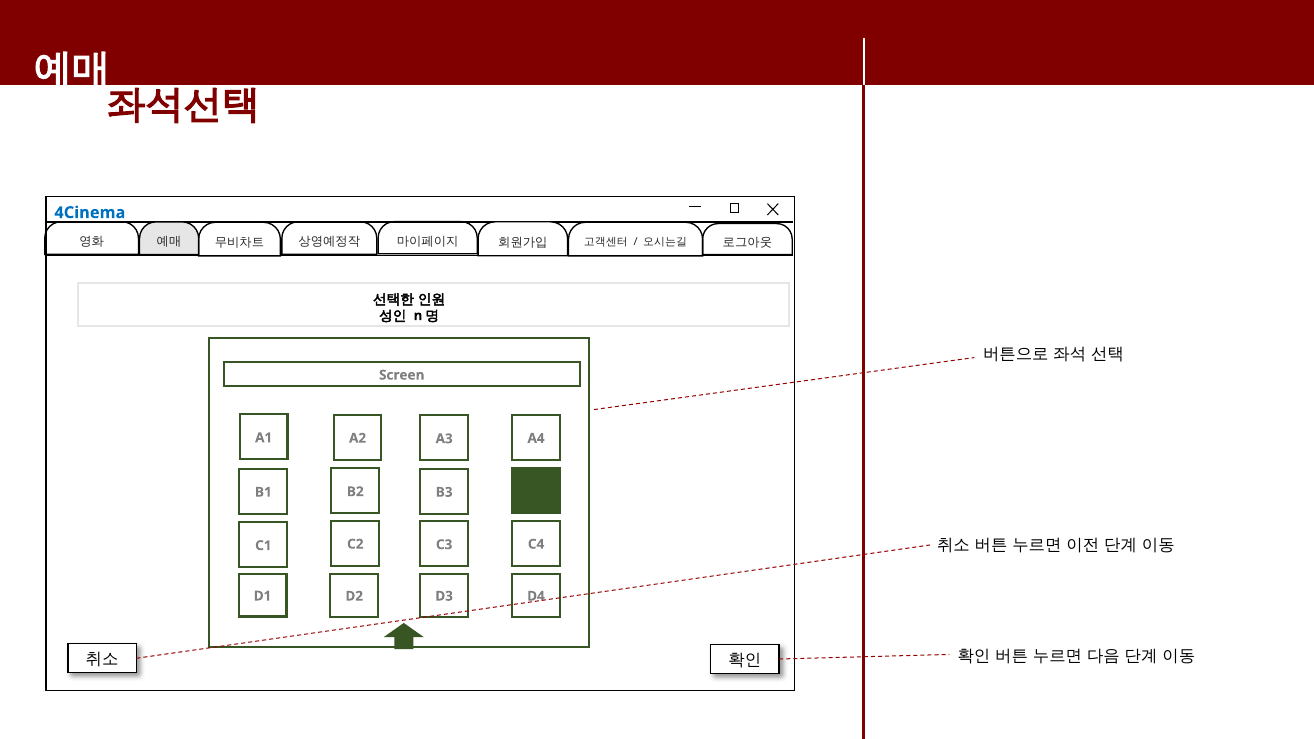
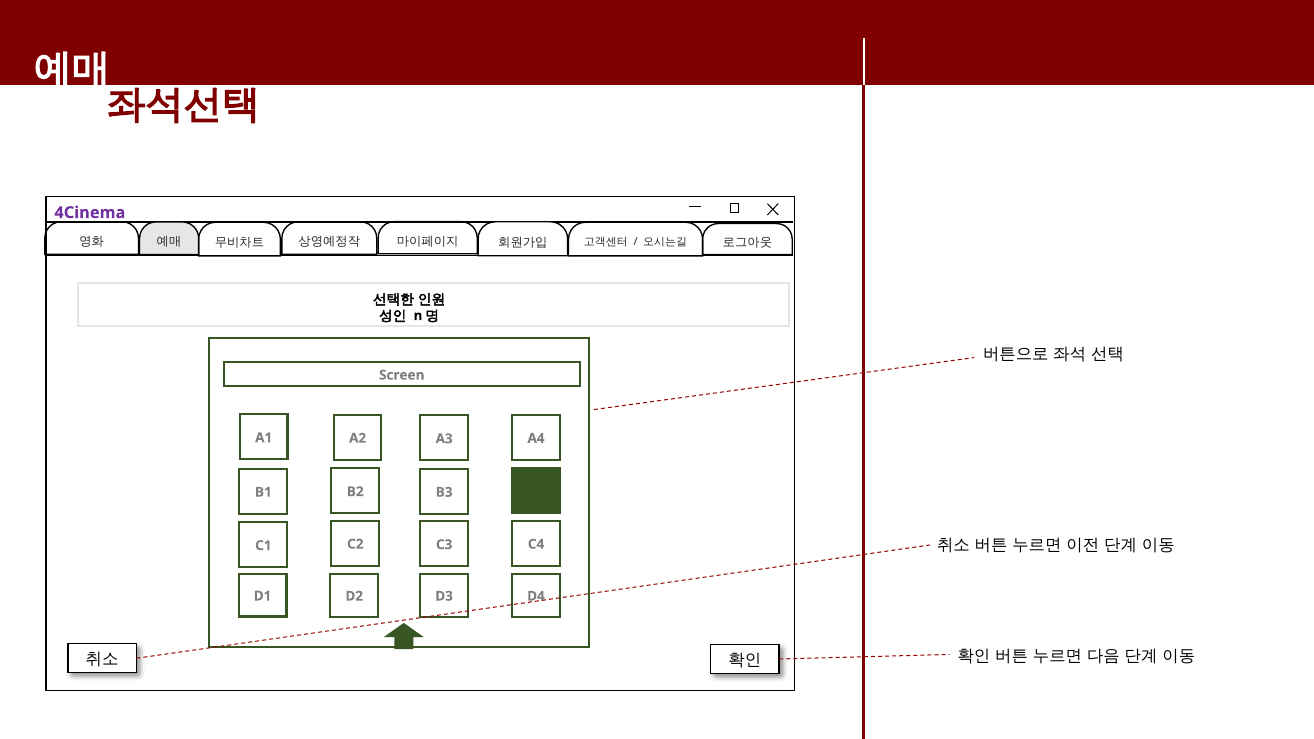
4Cinema colour: blue -> purple (90, 213)
